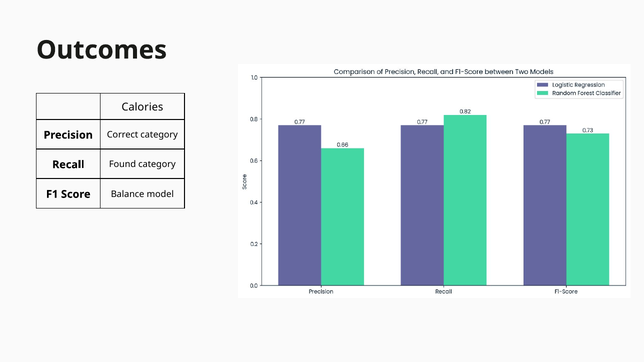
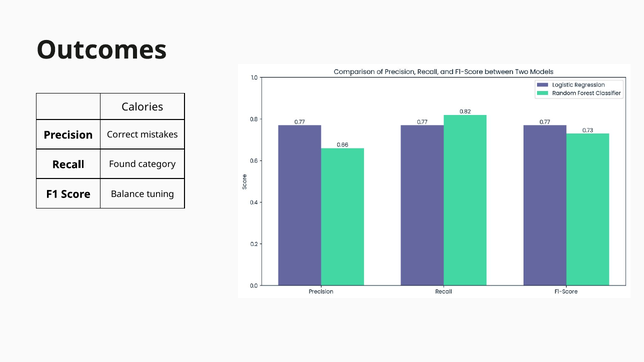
Correct category: category -> mistakes (159, 135)
model: model -> tuning (160, 194)
